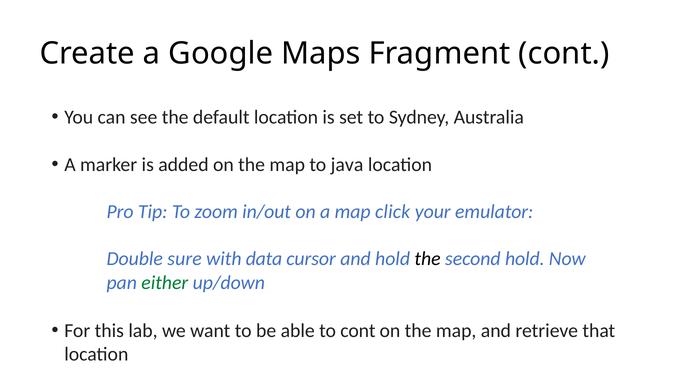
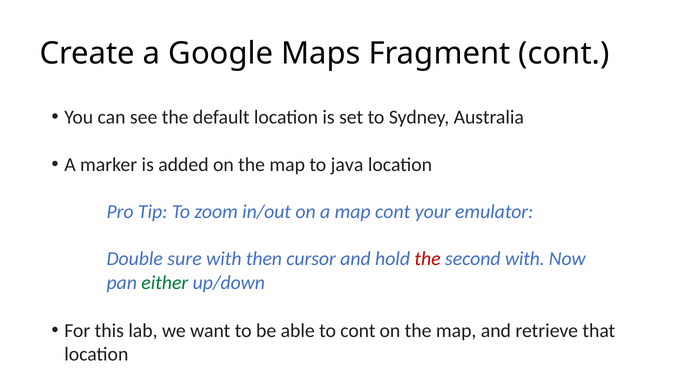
map click: click -> cont (393, 211)
data: data -> then (264, 259)
the colour: black -> red (428, 259)
second hold: hold -> with (525, 259)
